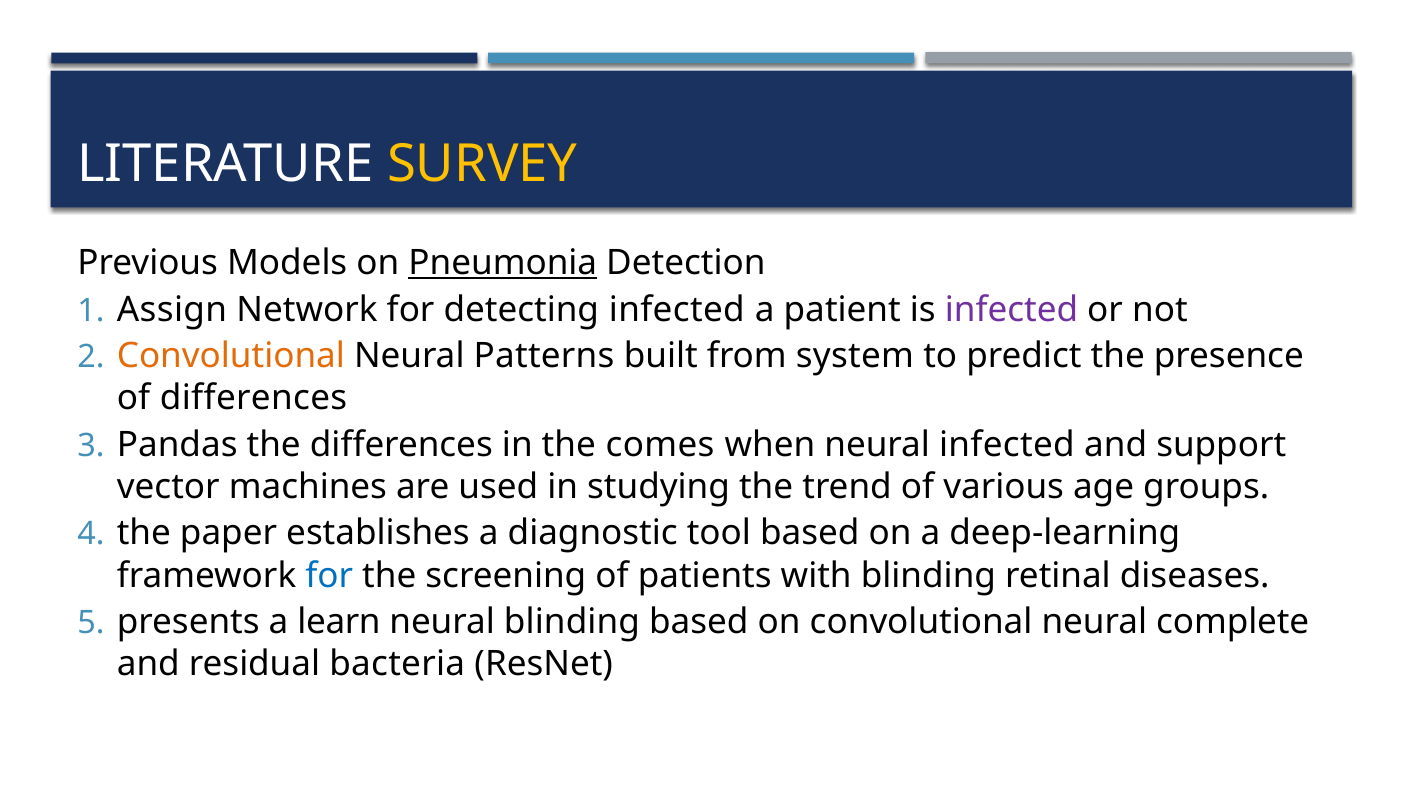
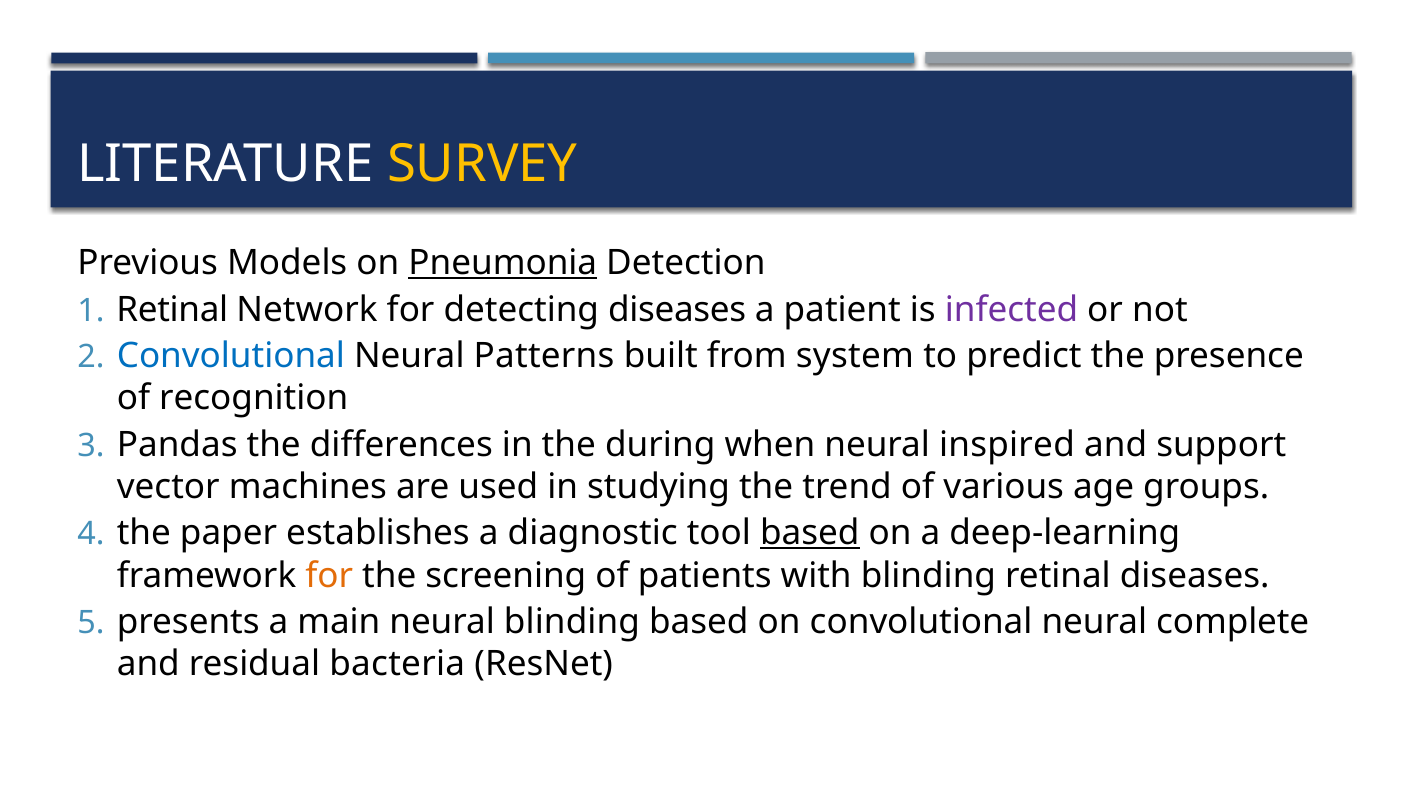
Assign: Assign -> Retinal (172, 310)
detecting infected: infected -> diseases (677, 310)
Convolutional colour: orange -> blue (231, 356)
of differences: differences -> recognition (254, 398)
comes: comes -> during (660, 445)
neural infected: infected -> inspired (1007, 445)
based underline: none -> present (810, 533)
for colour: blue -> orange (329, 576)
learn: learn -> main (339, 622)
